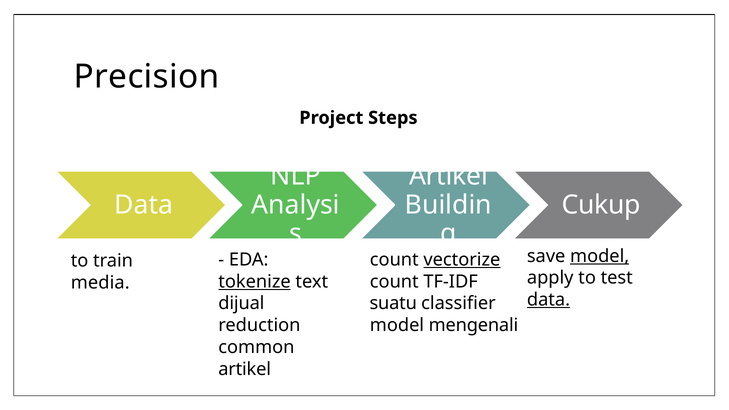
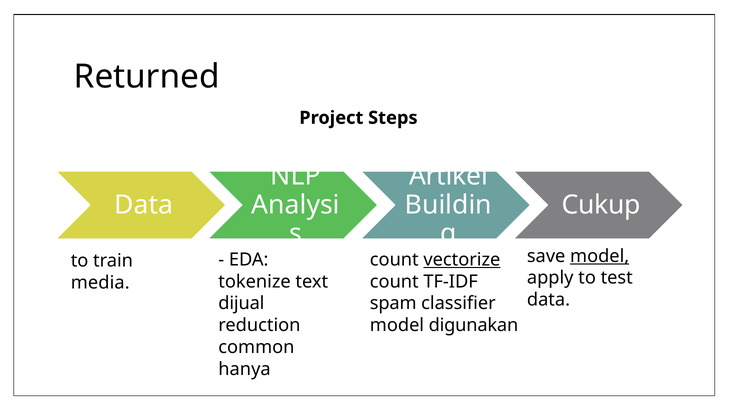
Precision: Precision -> Returned (147, 77)
tokenize underline: present -> none (255, 282)
data underline: present -> none (548, 300)
suatu: suatu -> spam (393, 303)
mengenali: mengenali -> digunakan (473, 325)
artikel: artikel -> hanya (245, 369)
